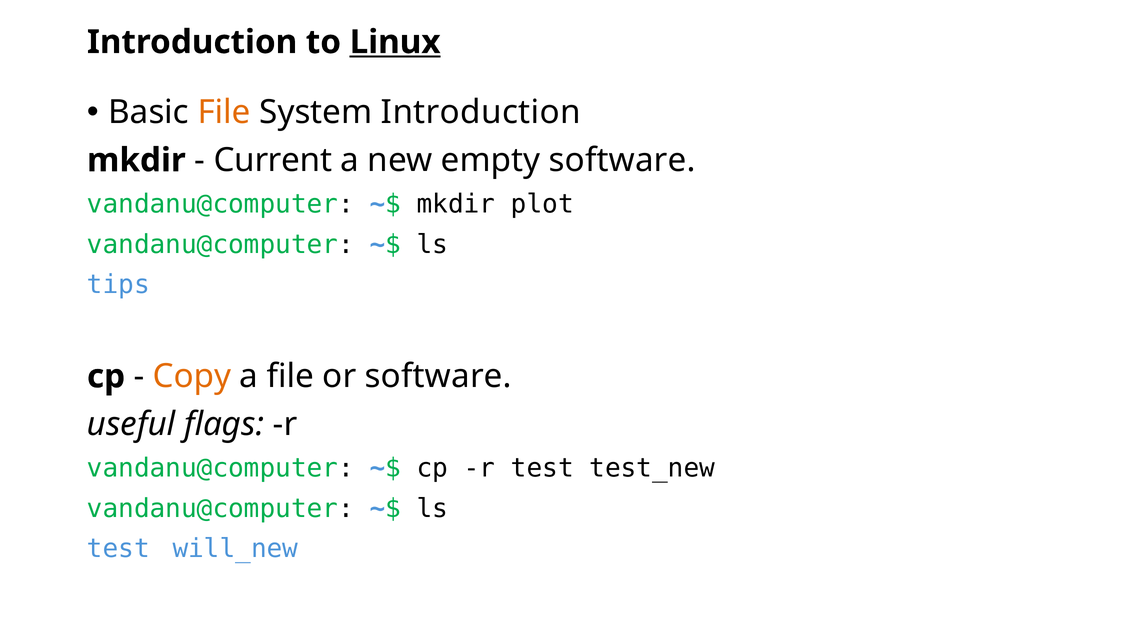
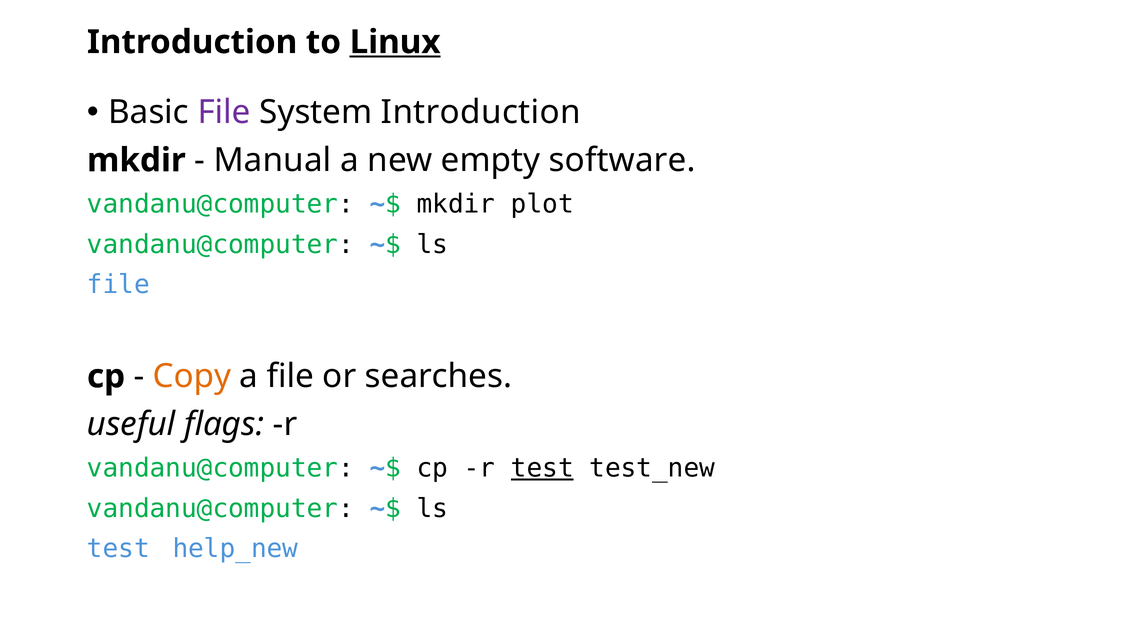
File colour: orange -> purple (224, 112)
Current: Current -> Manual (273, 160)
tips: tips -> file (118, 284)
or software: software -> searches (438, 376)
test underline: none -> present (542, 468)
will_new: will_new -> help_new (235, 548)
